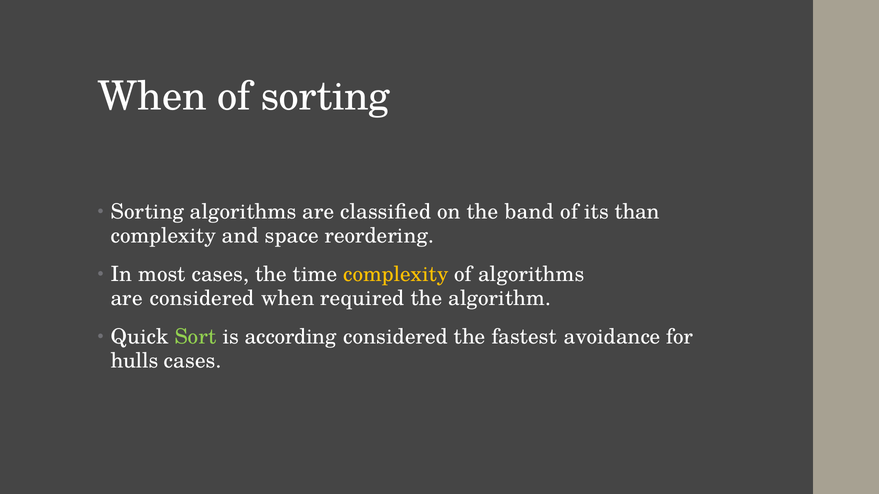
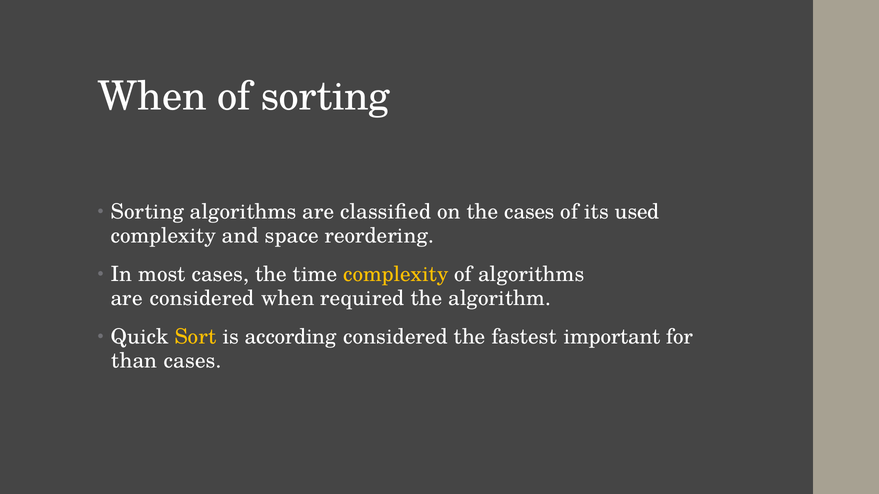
the band: band -> cases (530, 212)
than: than -> used (637, 212)
Sort colour: light green -> yellow (195, 337)
avoidance: avoidance -> important (612, 337)
hulls: hulls -> than (134, 361)
